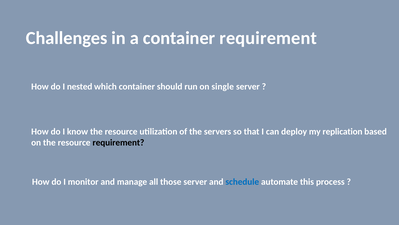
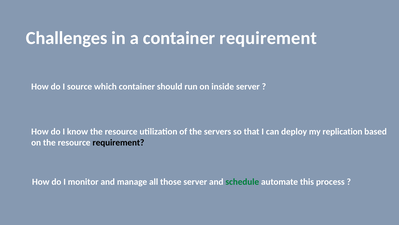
nested: nested -> source (80, 86)
single: single -> inside (223, 86)
schedule colour: blue -> green (242, 181)
